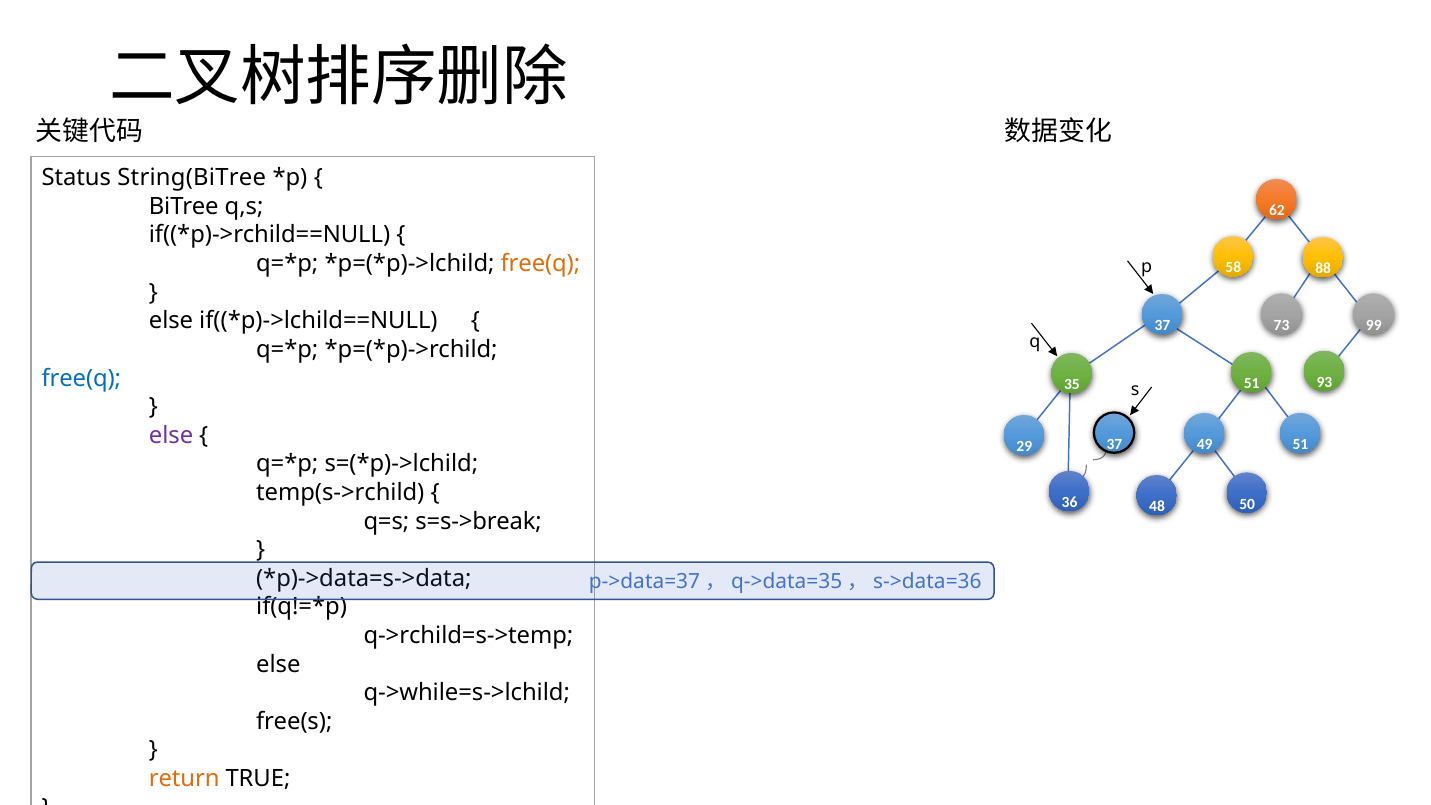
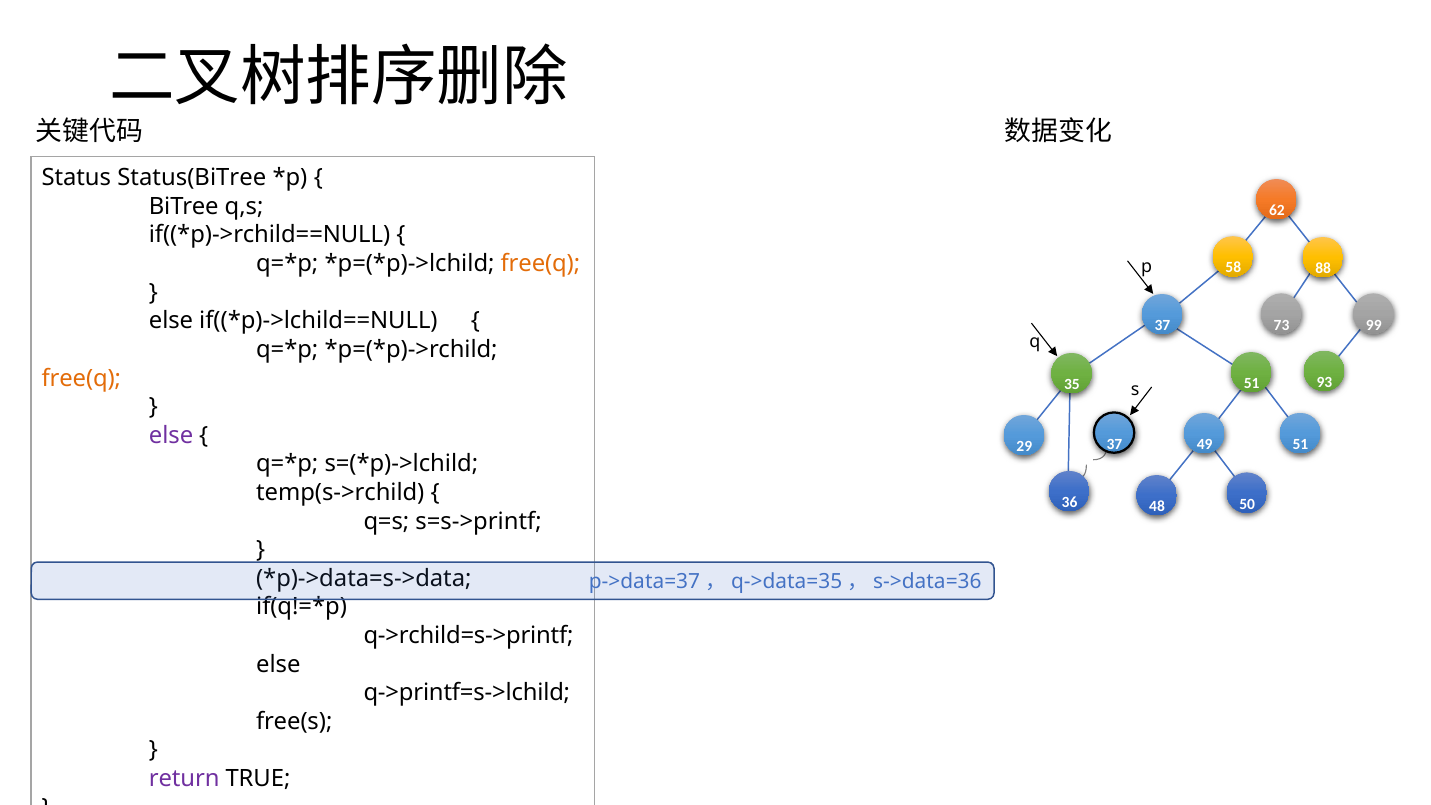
String(BiTree: String(BiTree -> Status(BiTree (192, 178)
free(q colour: blue -> orange (81, 378)
s=s->break: s=s->break -> s=s->printf (479, 521)
q->rchild=s->temp: q->rchild=s->temp -> q->rchild=s->printf (468, 636)
q->while=s->lchild: q->while=s->lchild -> q->printf=s->lchild (467, 693)
return colour: orange -> purple (184, 779)
